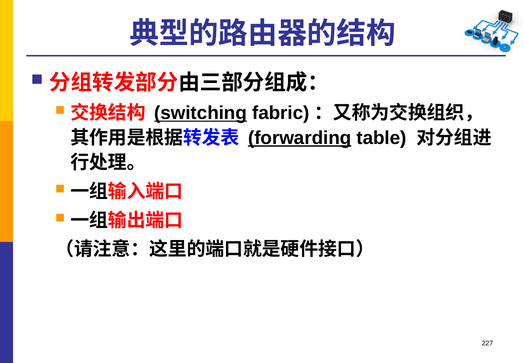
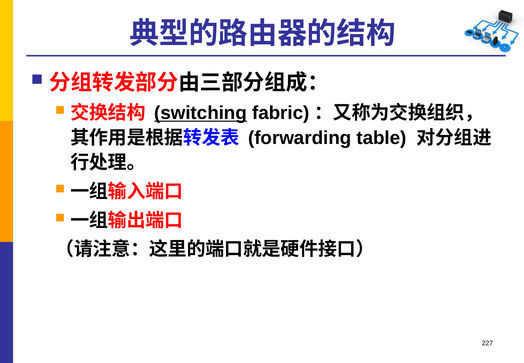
forwarding underline: present -> none (300, 138)
